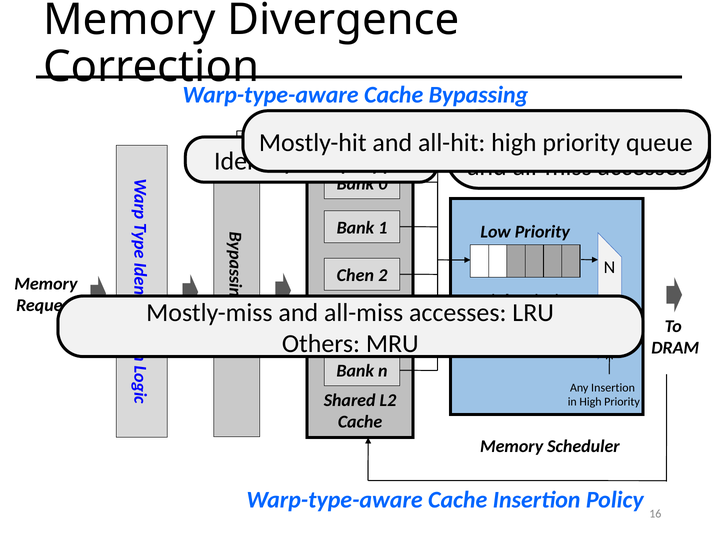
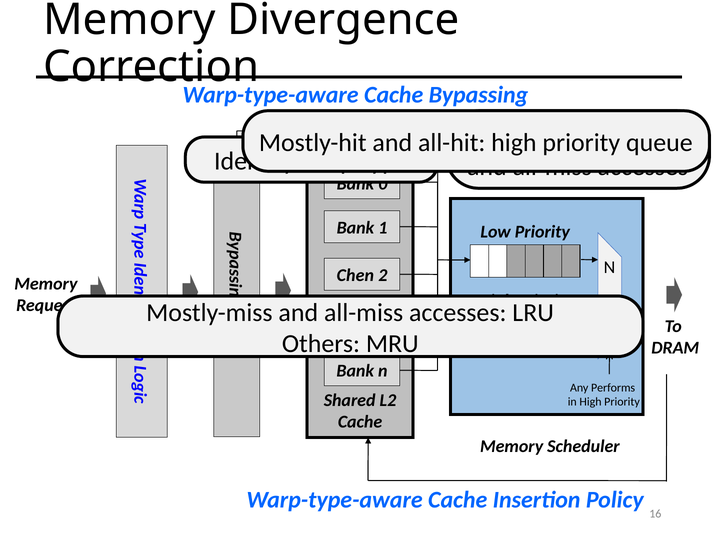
Any Insertion: Insertion -> Performs (613, 388)
